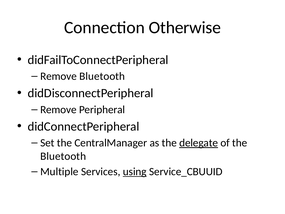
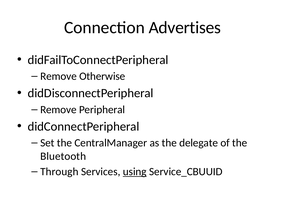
Otherwise: Otherwise -> Advertises (185, 28)
Remove Bluetooth: Bluetooth -> Otherwise (102, 76)
delegate underline: present -> none (199, 143)
Multiple: Multiple -> Through (59, 172)
